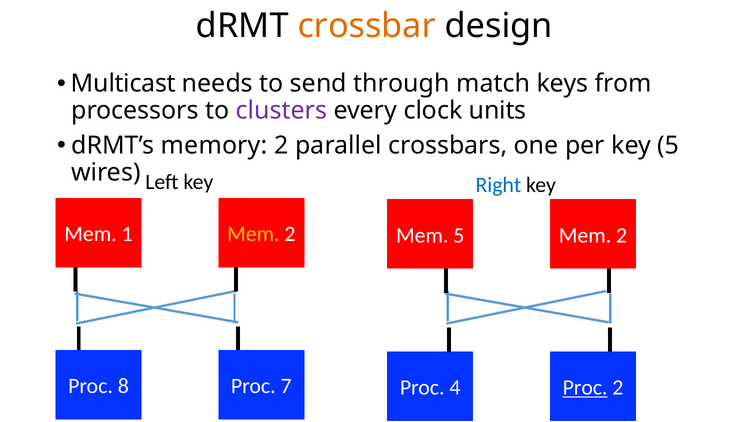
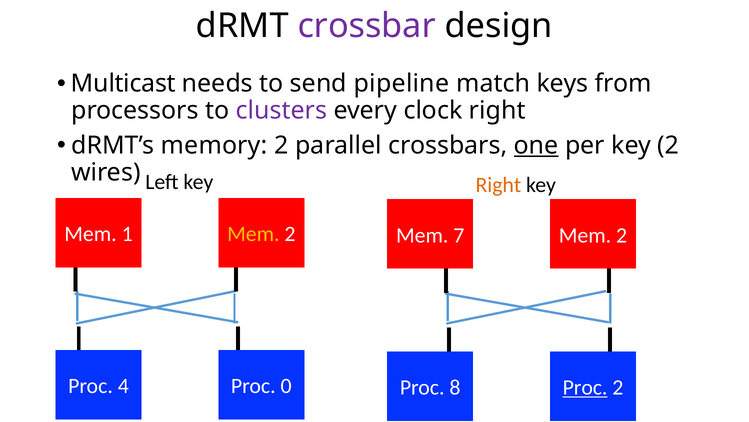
crossbar colour: orange -> purple (367, 26)
through: through -> pipeline (401, 84)
clock units: units -> right (497, 111)
one underline: none -> present (536, 145)
key 5: 5 -> 2 (668, 145)
Right colour: blue -> orange (498, 185)
Mem 5: 5 -> 7 (459, 235)
8: 8 -> 4 (123, 386)
7: 7 -> 0 (286, 386)
4: 4 -> 8 (455, 387)
